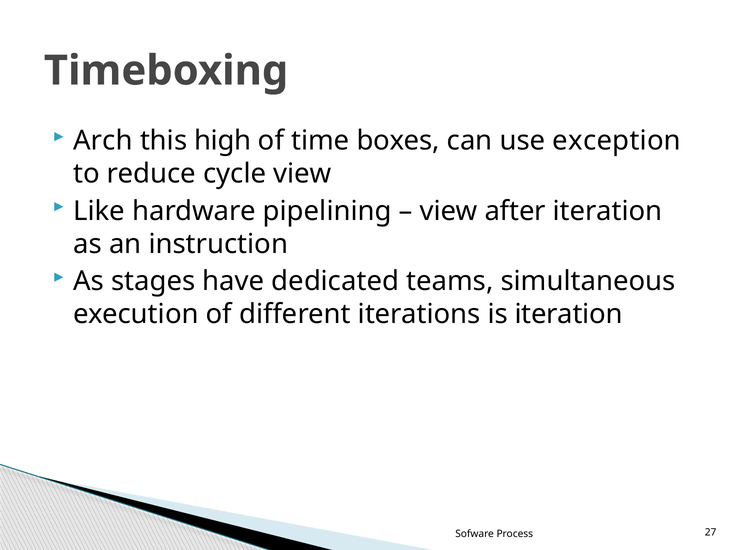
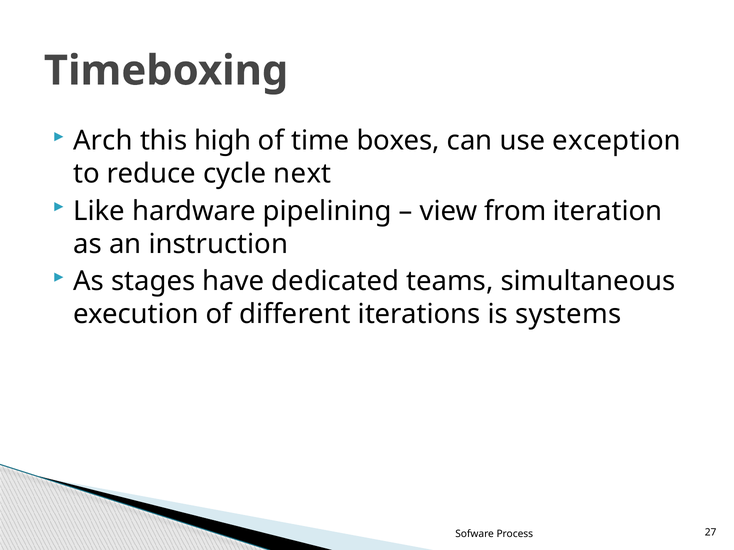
cycle view: view -> next (302, 174)
after: after -> from (515, 211)
is iteration: iteration -> systems (568, 314)
